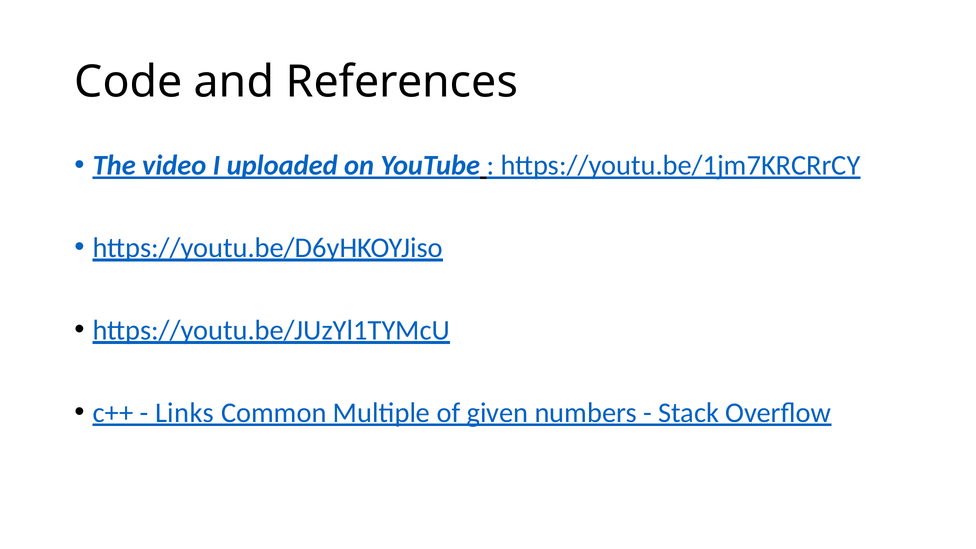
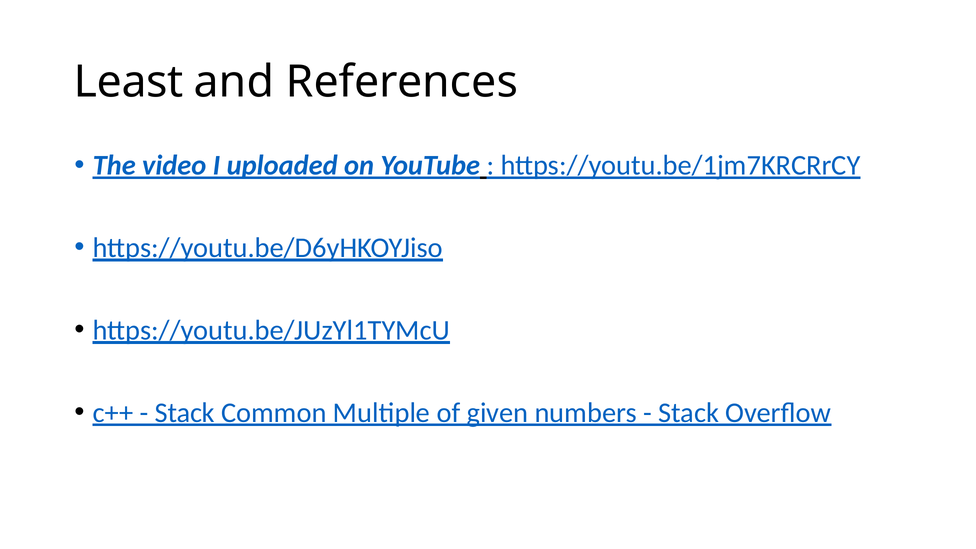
Code: Code -> Least (129, 82)
Links: Links -> Stack (185, 413)
